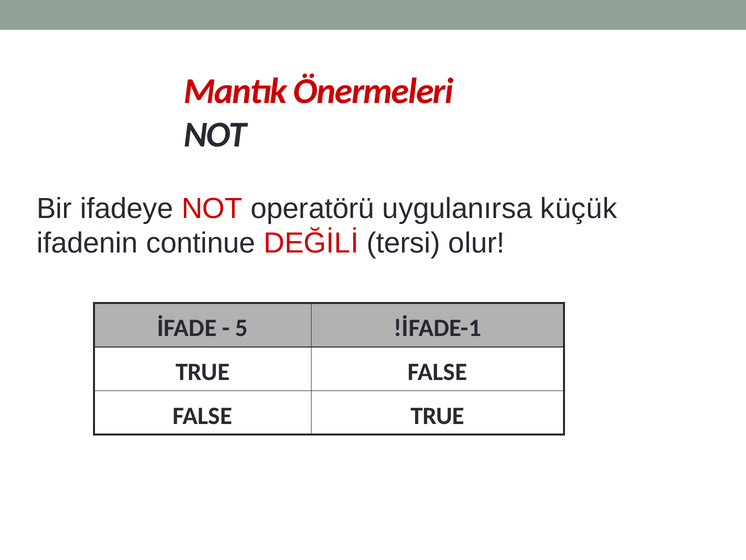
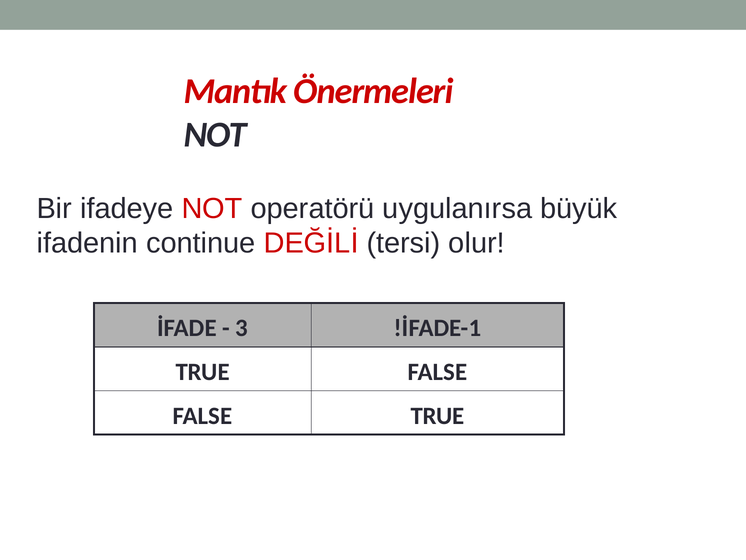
küçük: küçük -> büyük (579, 208)
5: 5 -> 3 (242, 328)
